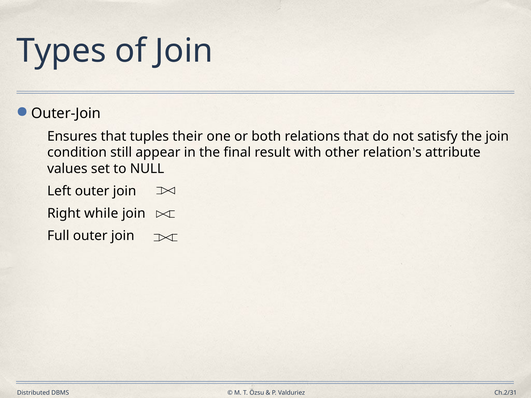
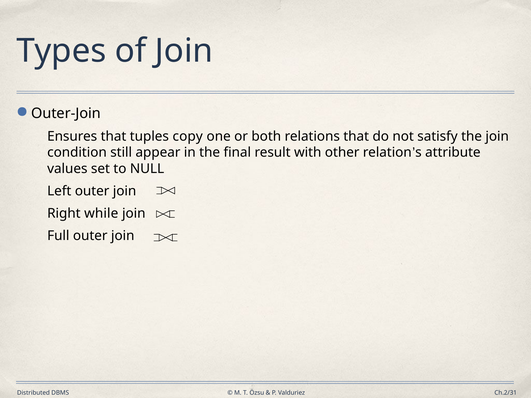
their: their -> copy (188, 136)
